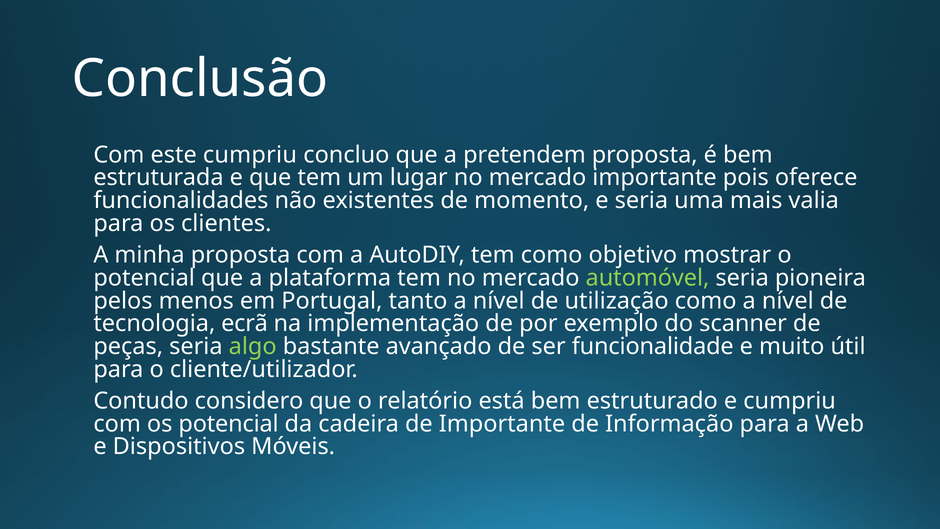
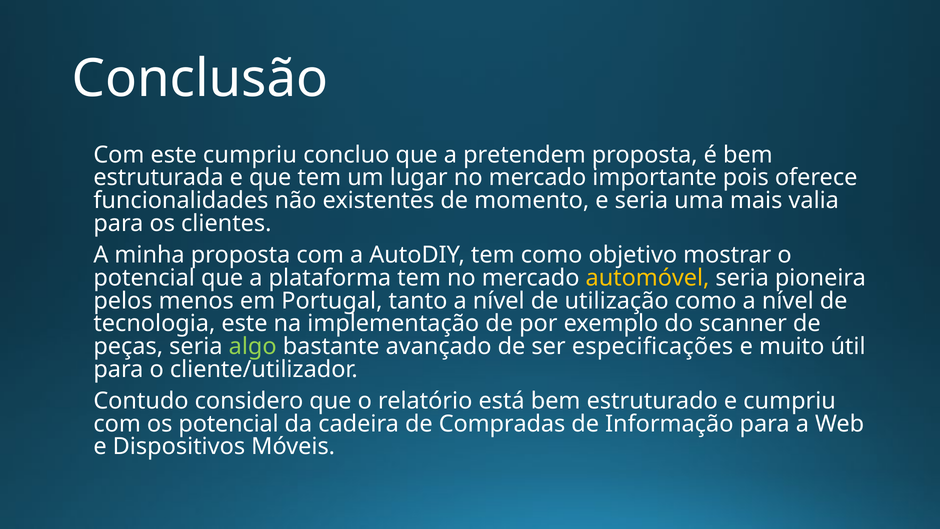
automóvel colour: light green -> yellow (647, 278)
tecnologia ecrã: ecrã -> este (244, 323)
funcionalidade: funcionalidade -> especificações (653, 346)
de Importante: Importante -> Compradas (502, 424)
